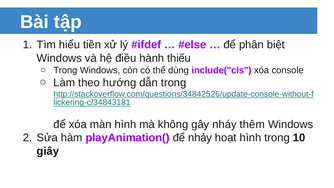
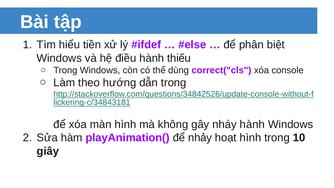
include("cls: include("cls -> correct("cls (221, 70)
nháy thêm: thêm -> hành (252, 124)
